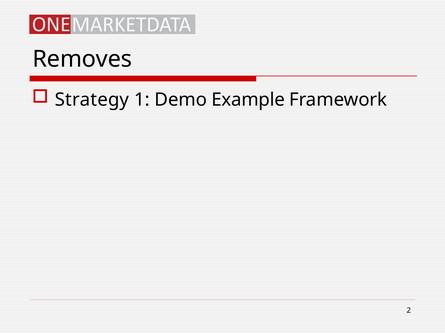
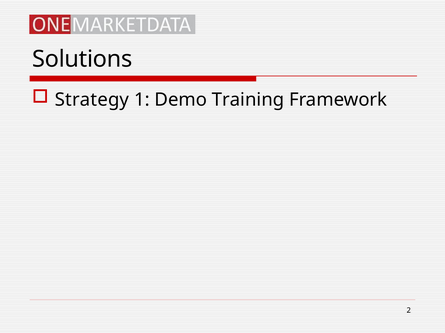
Removes: Removes -> Solutions (82, 59)
Example: Example -> Training (248, 100)
